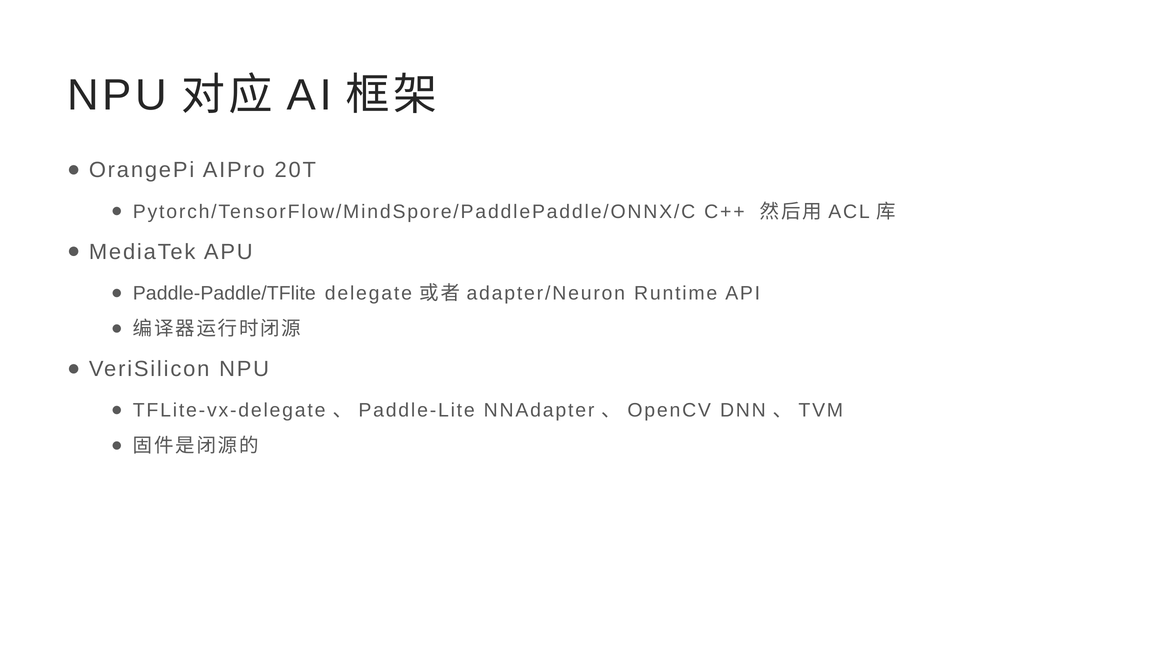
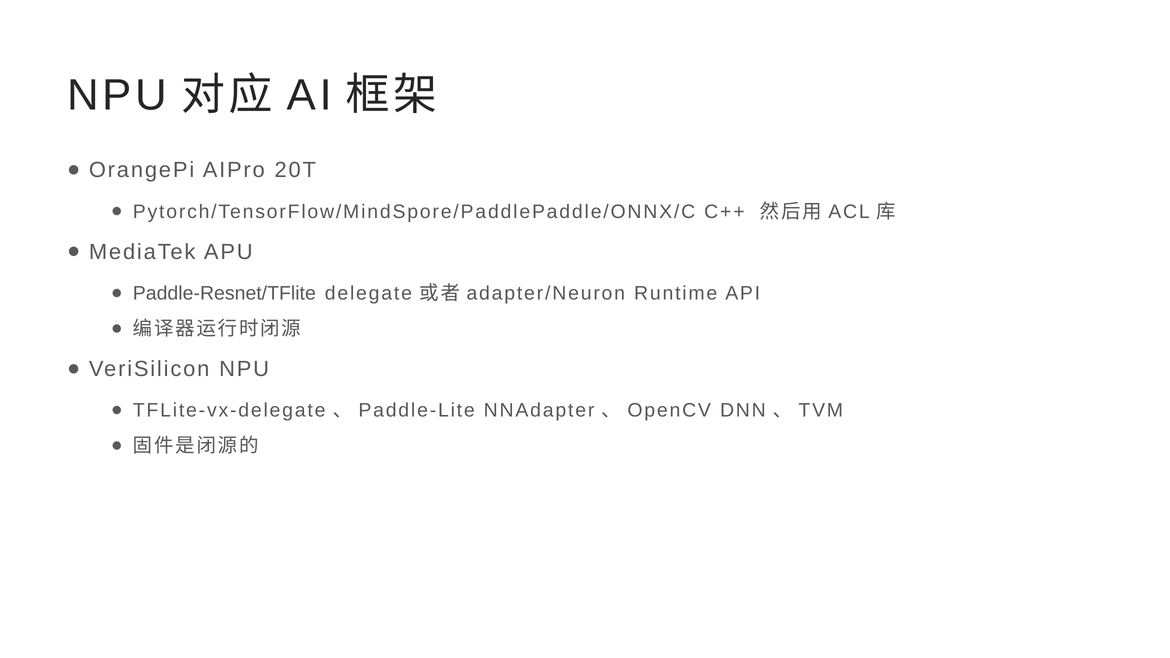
Paddle-Paddle/TFlite: Paddle-Paddle/TFlite -> Paddle-Resnet/TFlite (224, 293)
